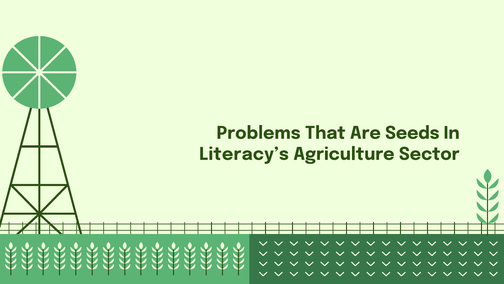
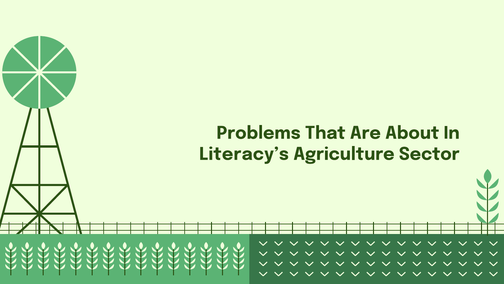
Seeds: Seeds -> About (412, 133)
